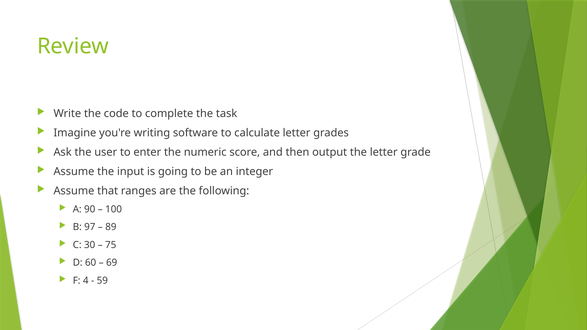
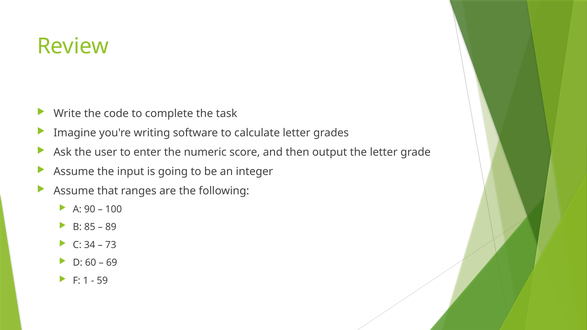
97: 97 -> 85 (90, 227)
30: 30 -> 34 (90, 245)
75: 75 -> 73 (111, 245)
4: 4 -> 1 (86, 281)
